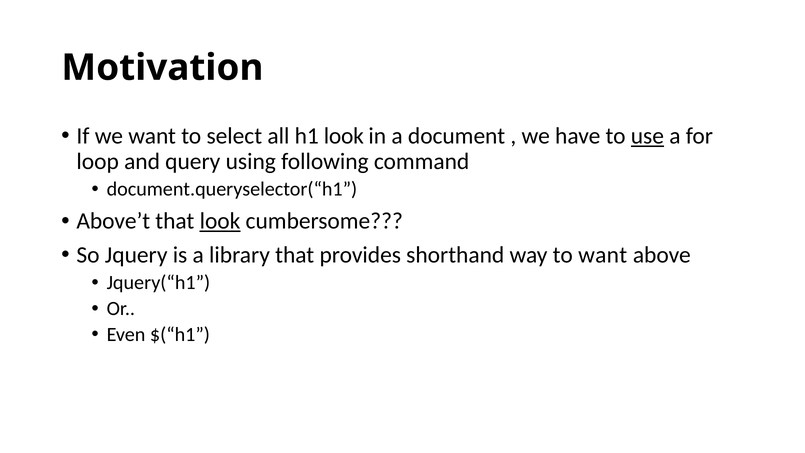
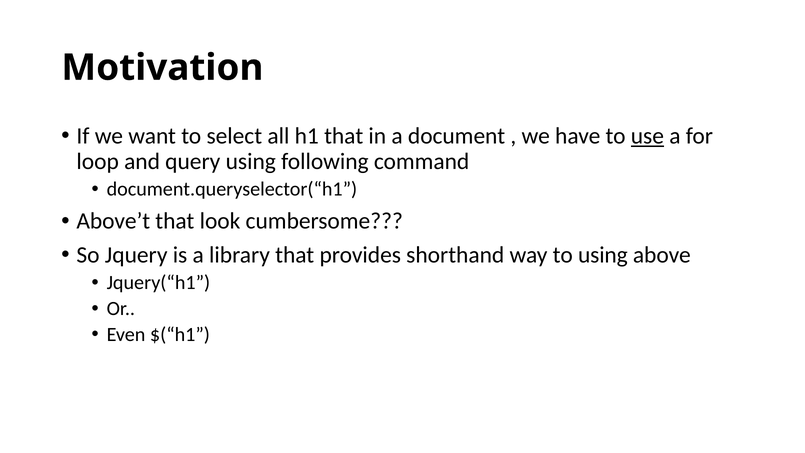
h1 look: look -> that (344, 136)
look underline: present -> none (220, 221)
to want: want -> using (603, 255)
